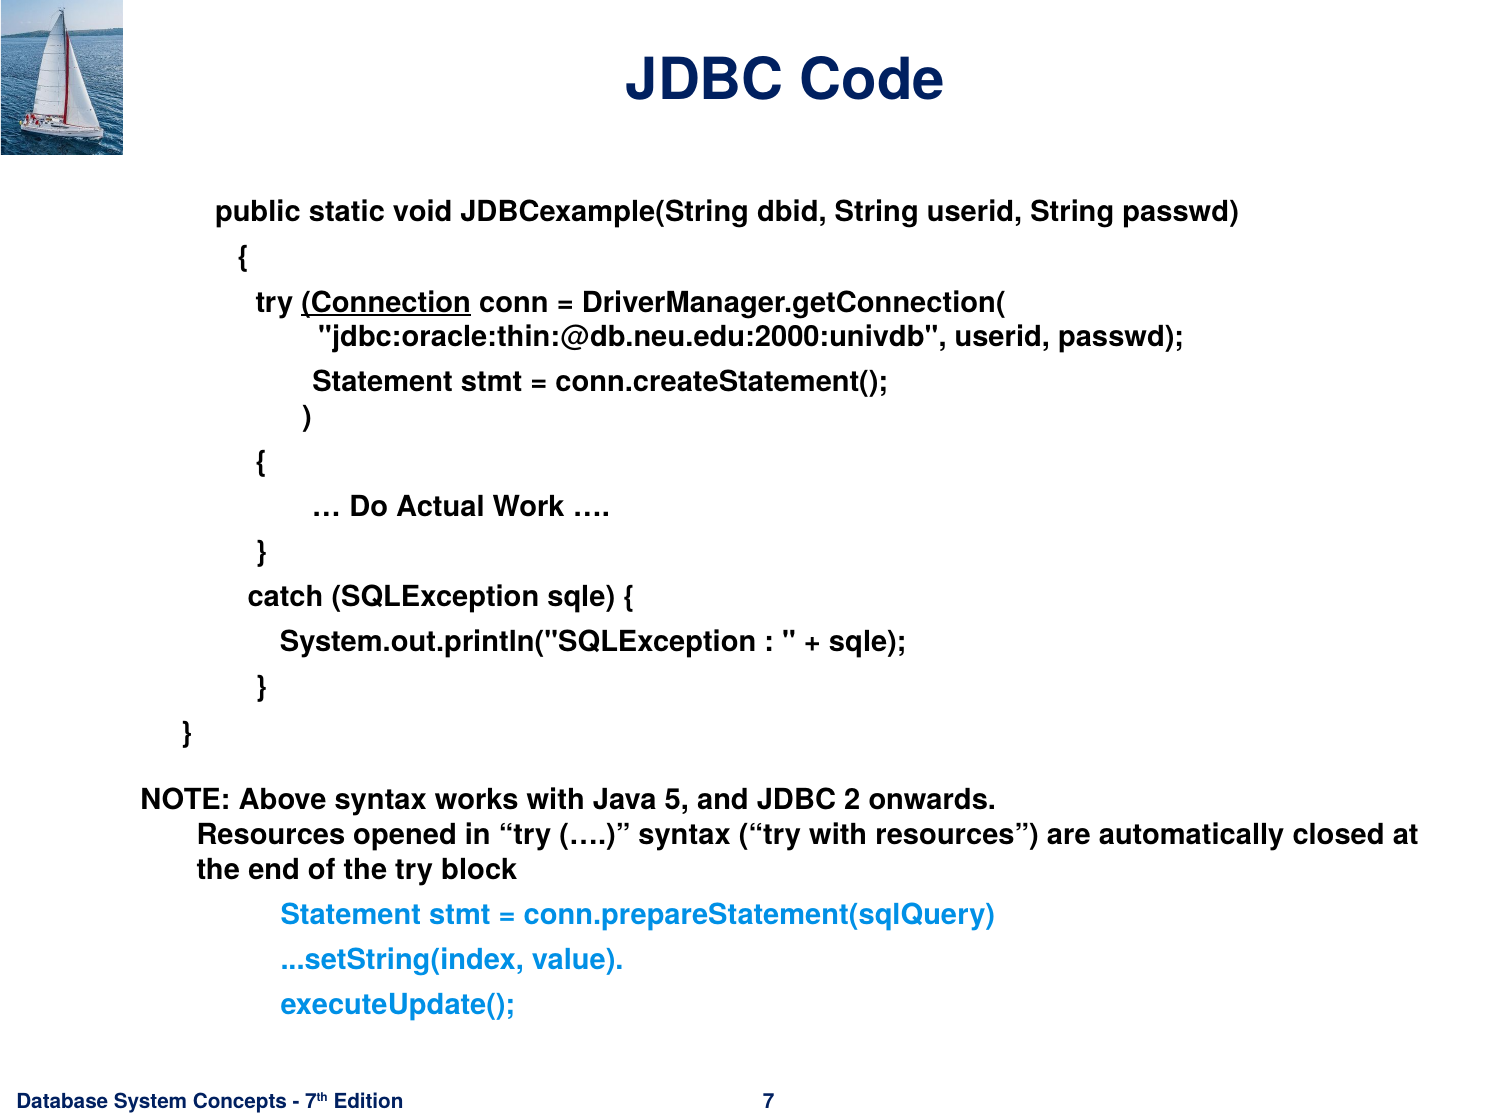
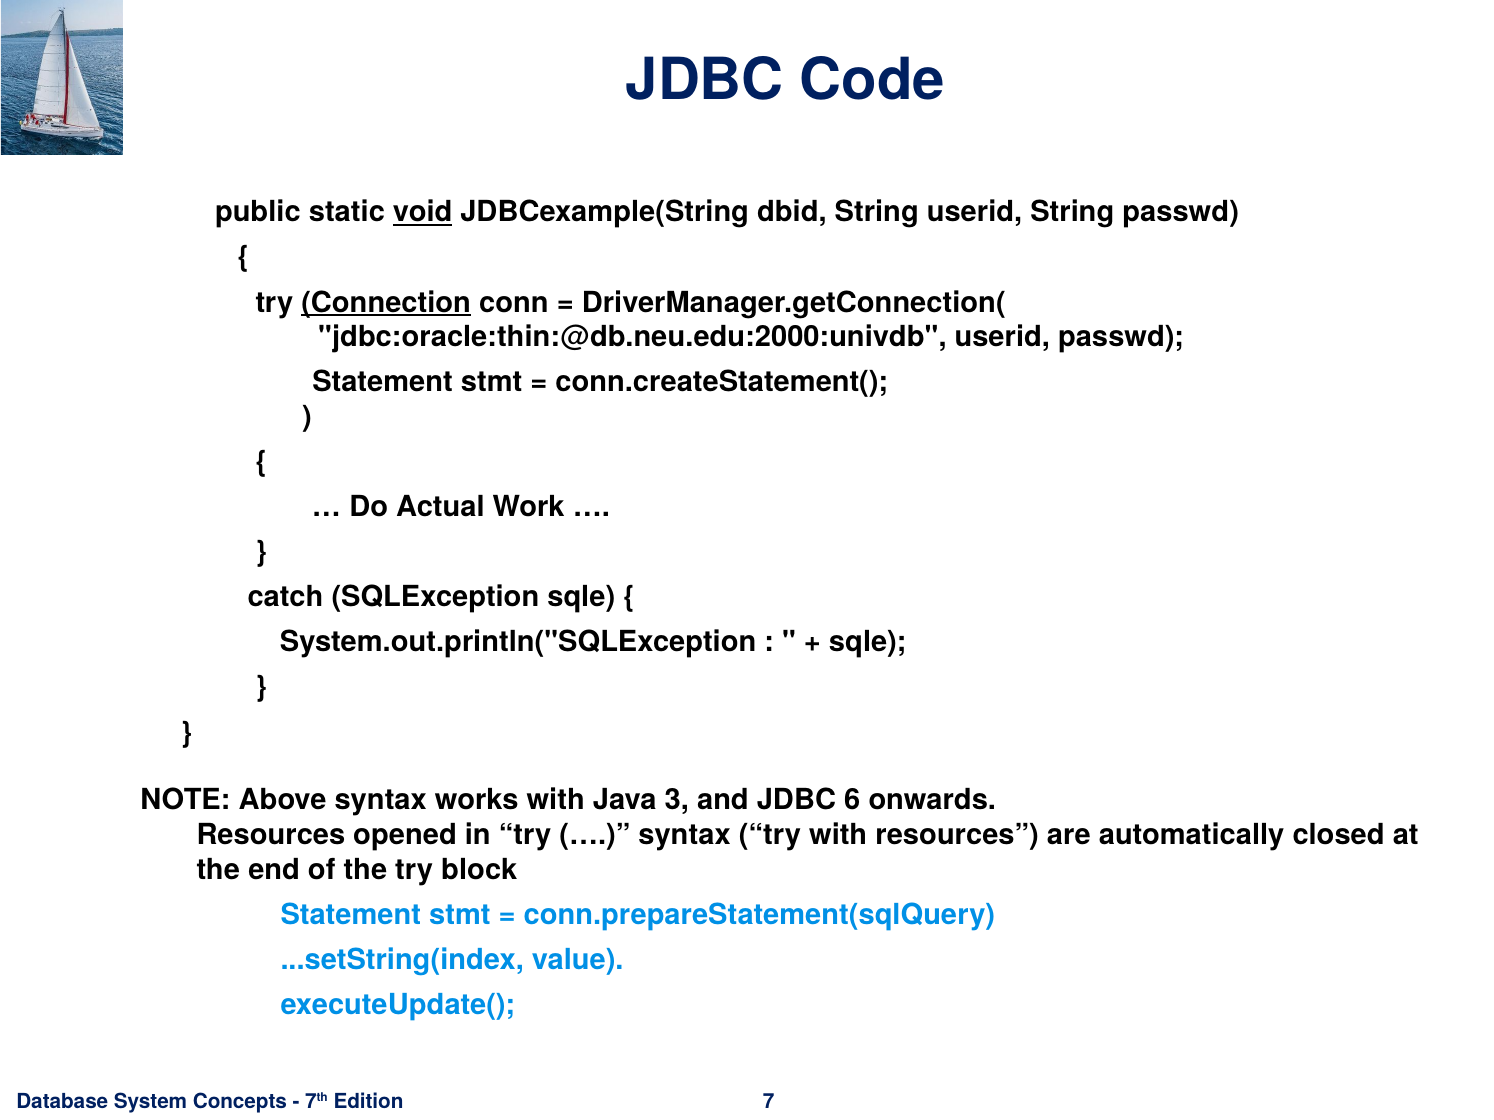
void underline: none -> present (423, 212)
5: 5 -> 3 (677, 800)
2: 2 -> 6 (852, 800)
